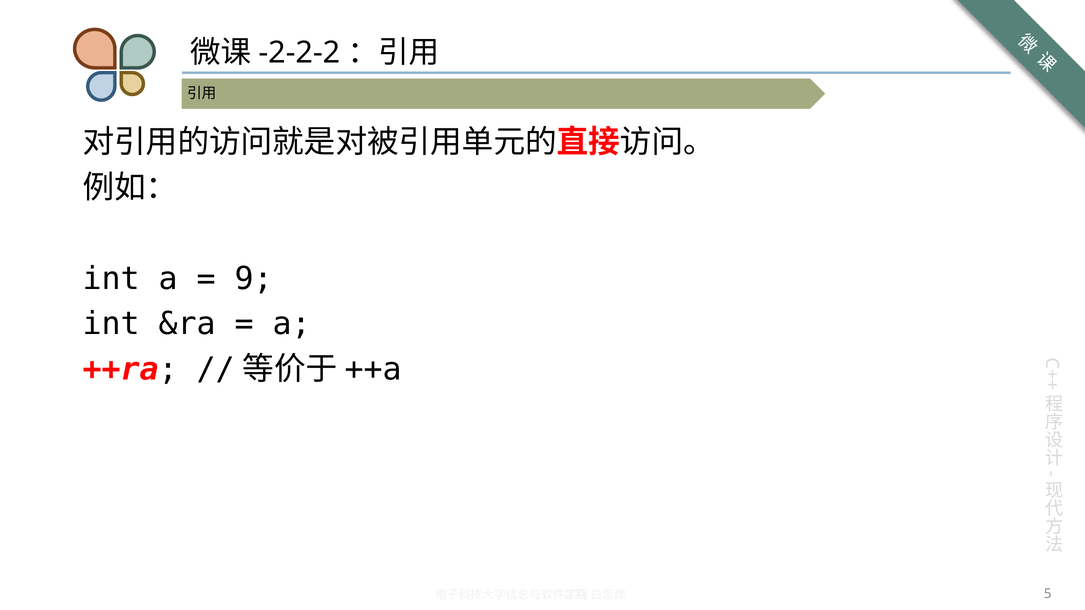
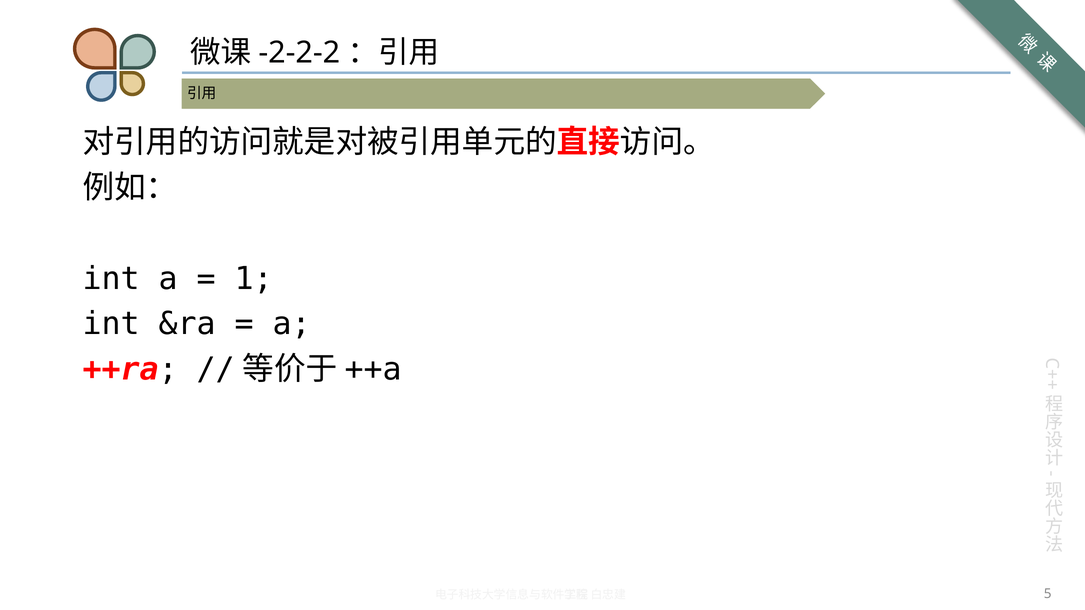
9: 9 -> 1 (254, 279)
